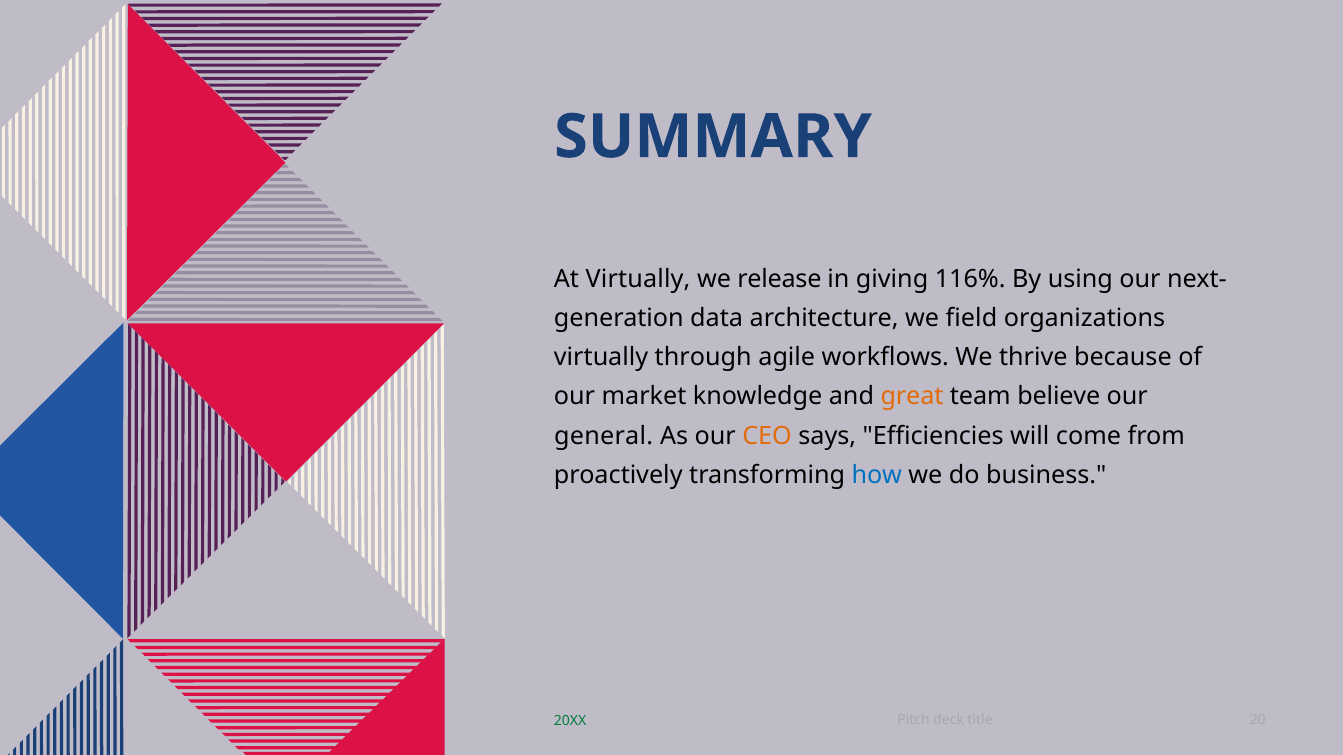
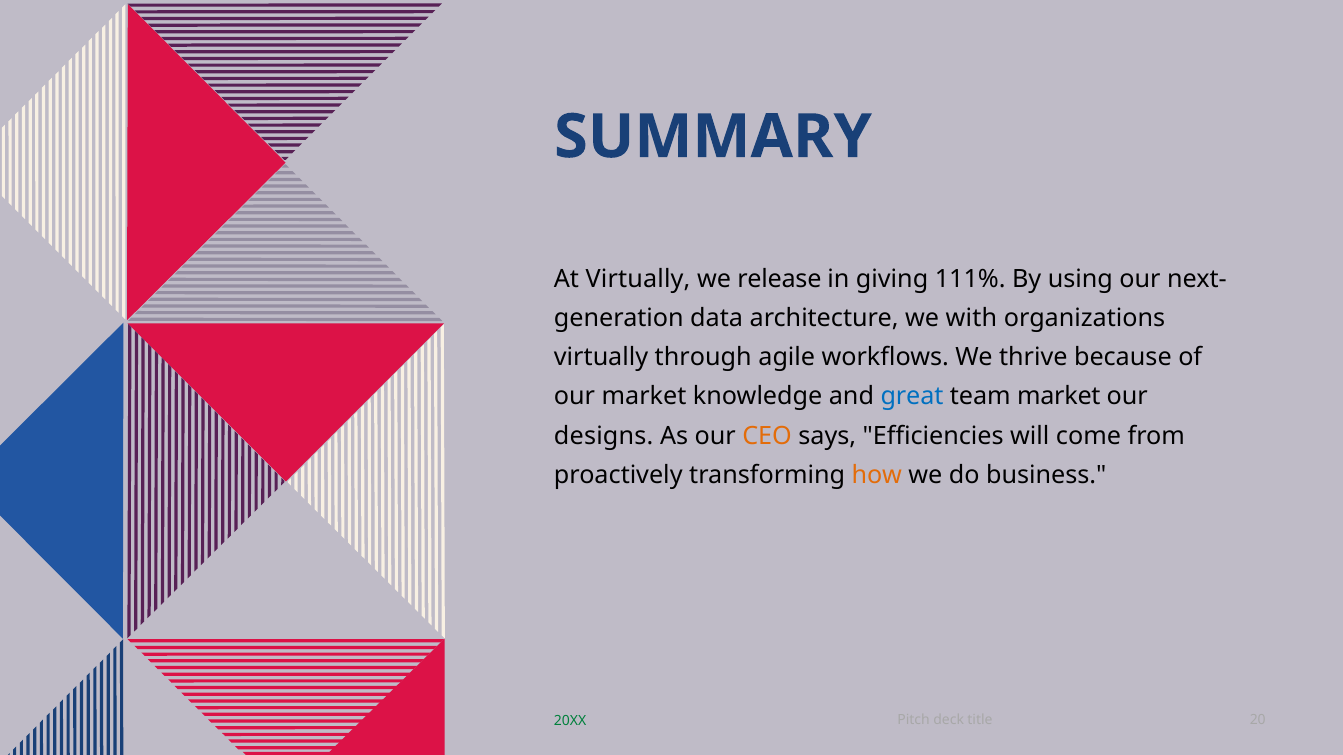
116%: 116% -> 111% (970, 279)
field: field -> with (971, 318)
great colour: orange -> blue (912, 397)
team believe: believe -> market (1059, 397)
general: general -> designs (604, 436)
how colour: blue -> orange (877, 475)
